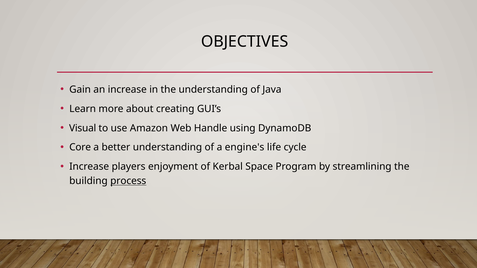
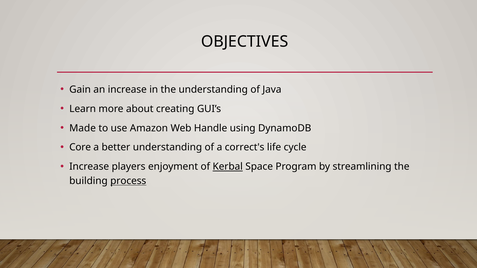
Visual: Visual -> Made (83, 128)
engine's: engine's -> correct's (245, 148)
Kerbal underline: none -> present (228, 167)
